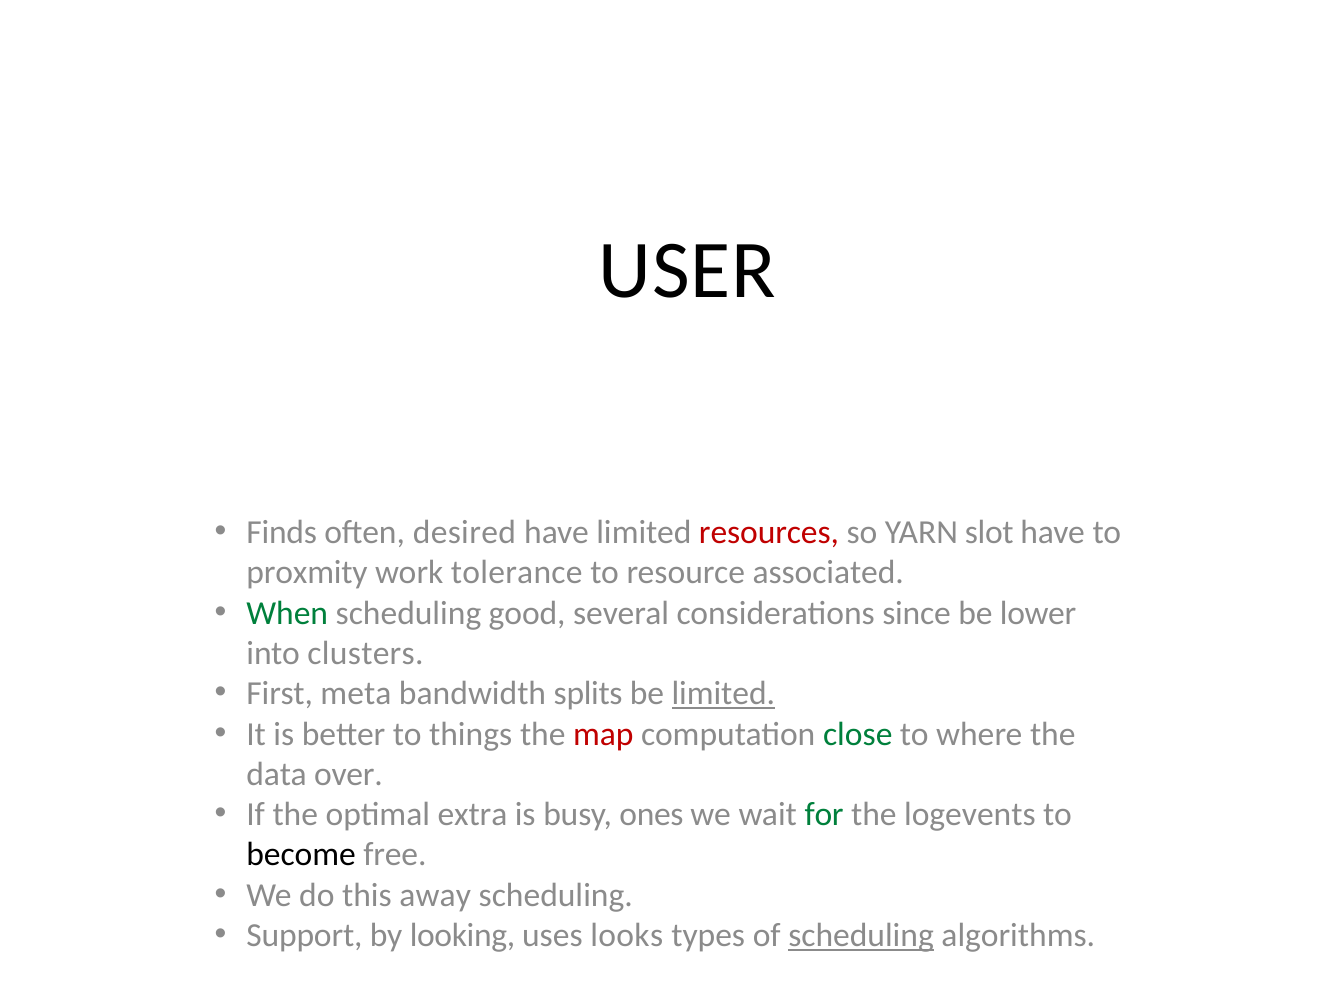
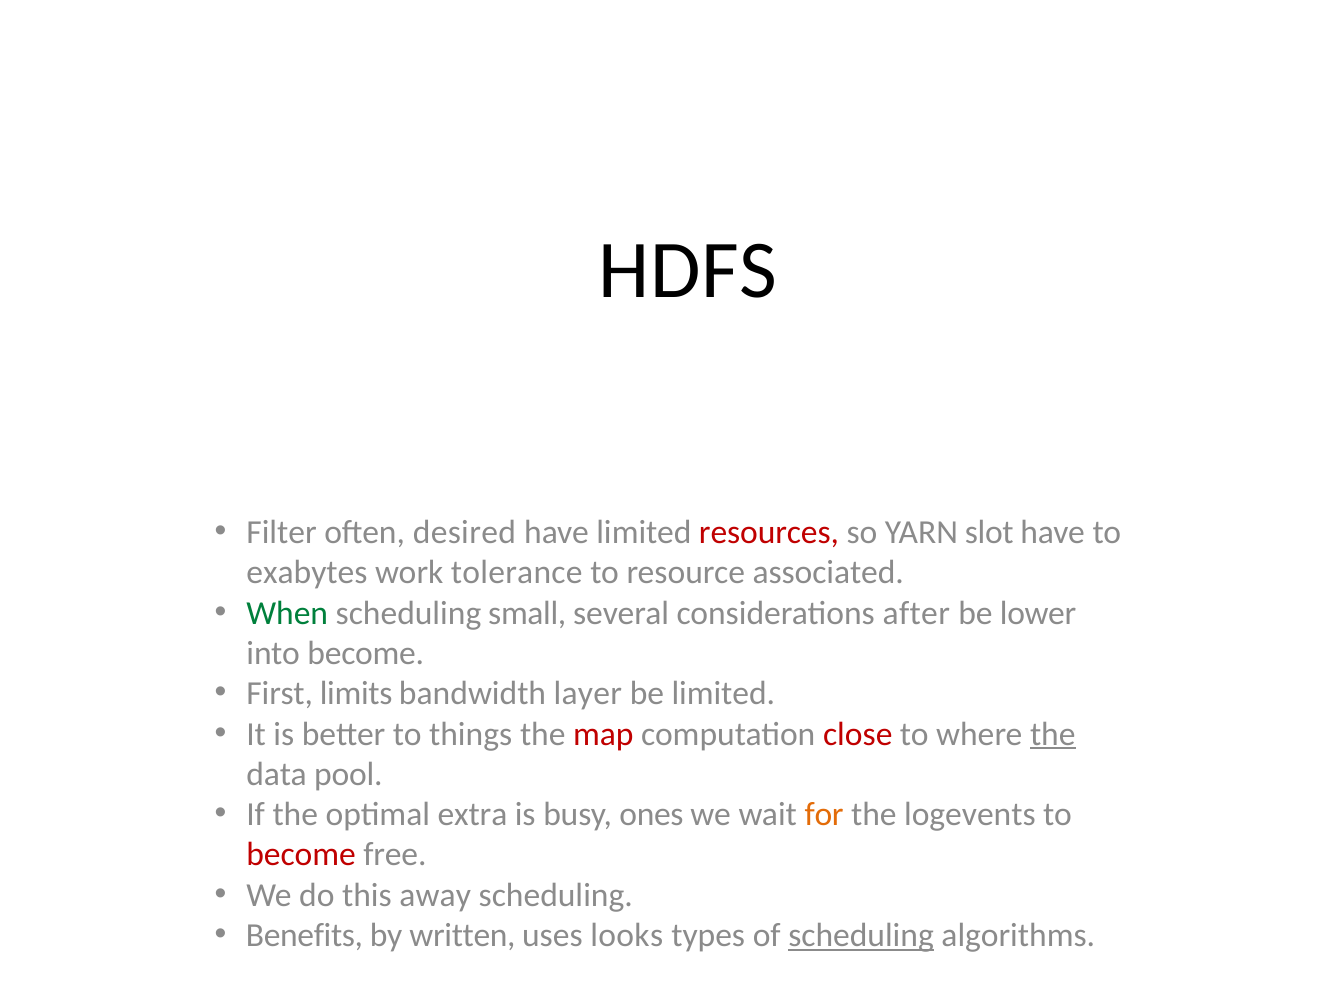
USER: USER -> HDFS (688, 270)
Finds: Finds -> Filter (282, 533)
proxmity: proxmity -> exabytes (307, 573)
good: good -> small (527, 613)
since: since -> after (916, 613)
into clusters: clusters -> become (366, 654)
meta: meta -> limits (356, 694)
splits: splits -> layer (588, 694)
limited underline: present -> none (723, 694)
close colour: green -> red (858, 734)
the underline: none -> present (1053, 734)
over: over -> pool (348, 774)
for colour: green -> orange (824, 815)
become colour: black -> red (301, 855)
Support: Support -> Benefits (304, 936)
looking: looking -> written (462, 936)
